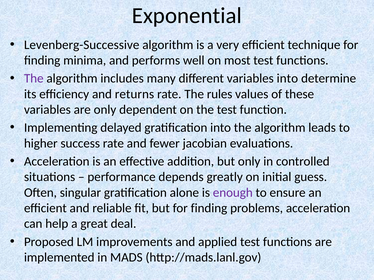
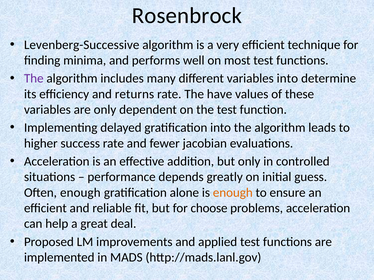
Exponential: Exponential -> Rosenbrock (187, 16)
rules: rules -> have (220, 94)
Often singular: singular -> enough (80, 193)
enough colour: purple -> orange (233, 193)
but for finding: finding -> choose (209, 208)
